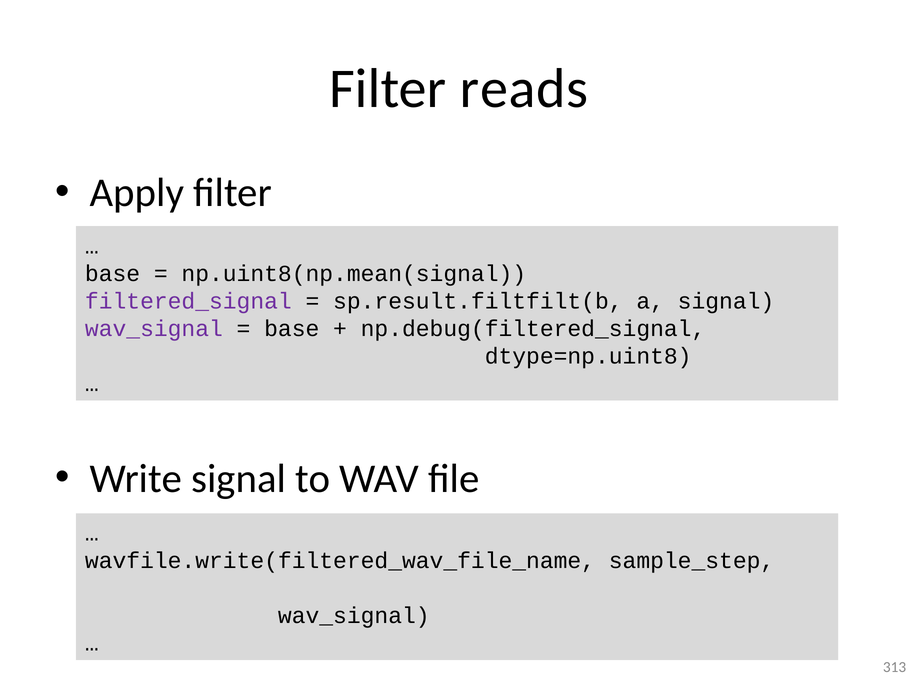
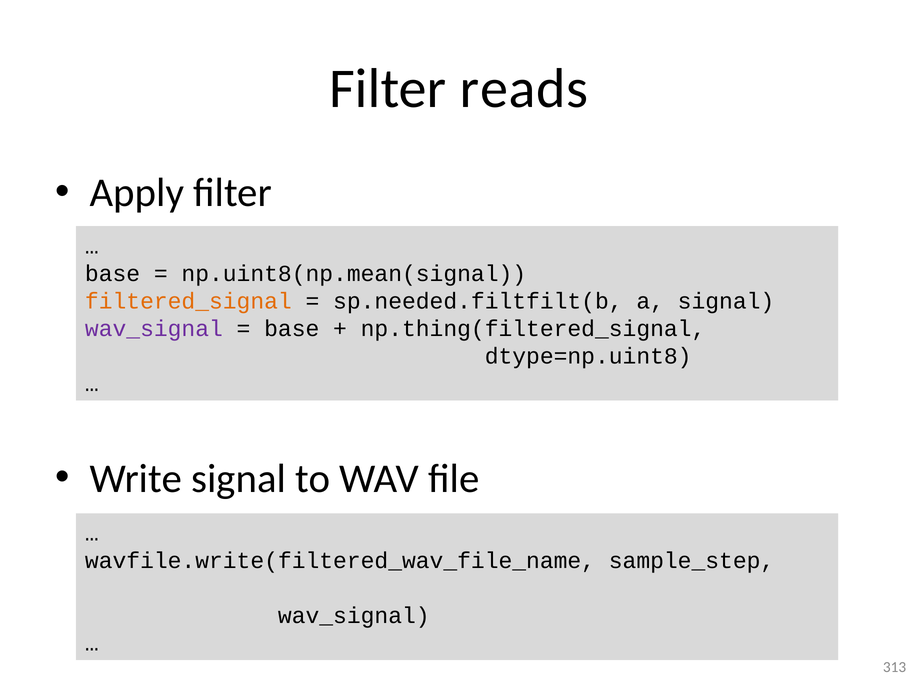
filtered_signal colour: purple -> orange (188, 301)
sp.result.filtfilt(b: sp.result.filtfilt(b -> sp.needed.filtfilt(b (478, 301)
np.debug(filtered_signal: np.debug(filtered_signal -> np.thing(filtered_signal (533, 329)
